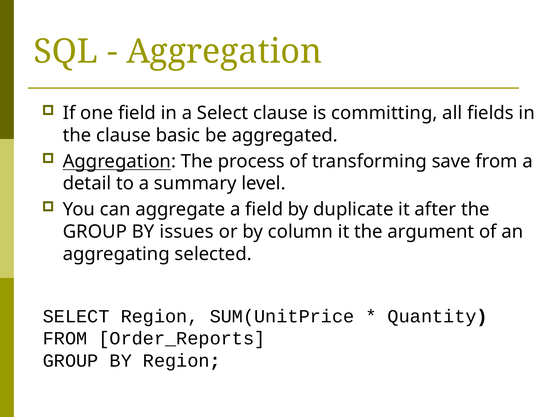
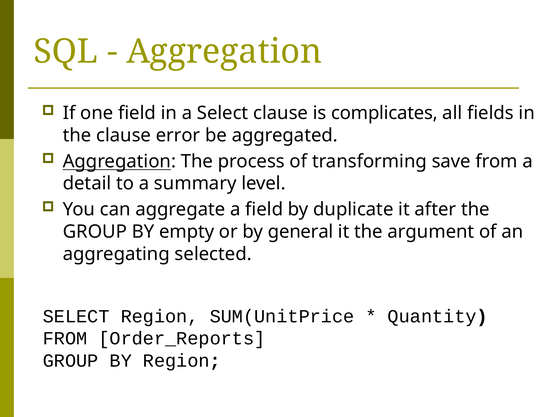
committing: committing -> complicates (385, 113)
basic: basic -> error (178, 135)
issues: issues -> empty (187, 232)
column: column -> general (301, 232)
